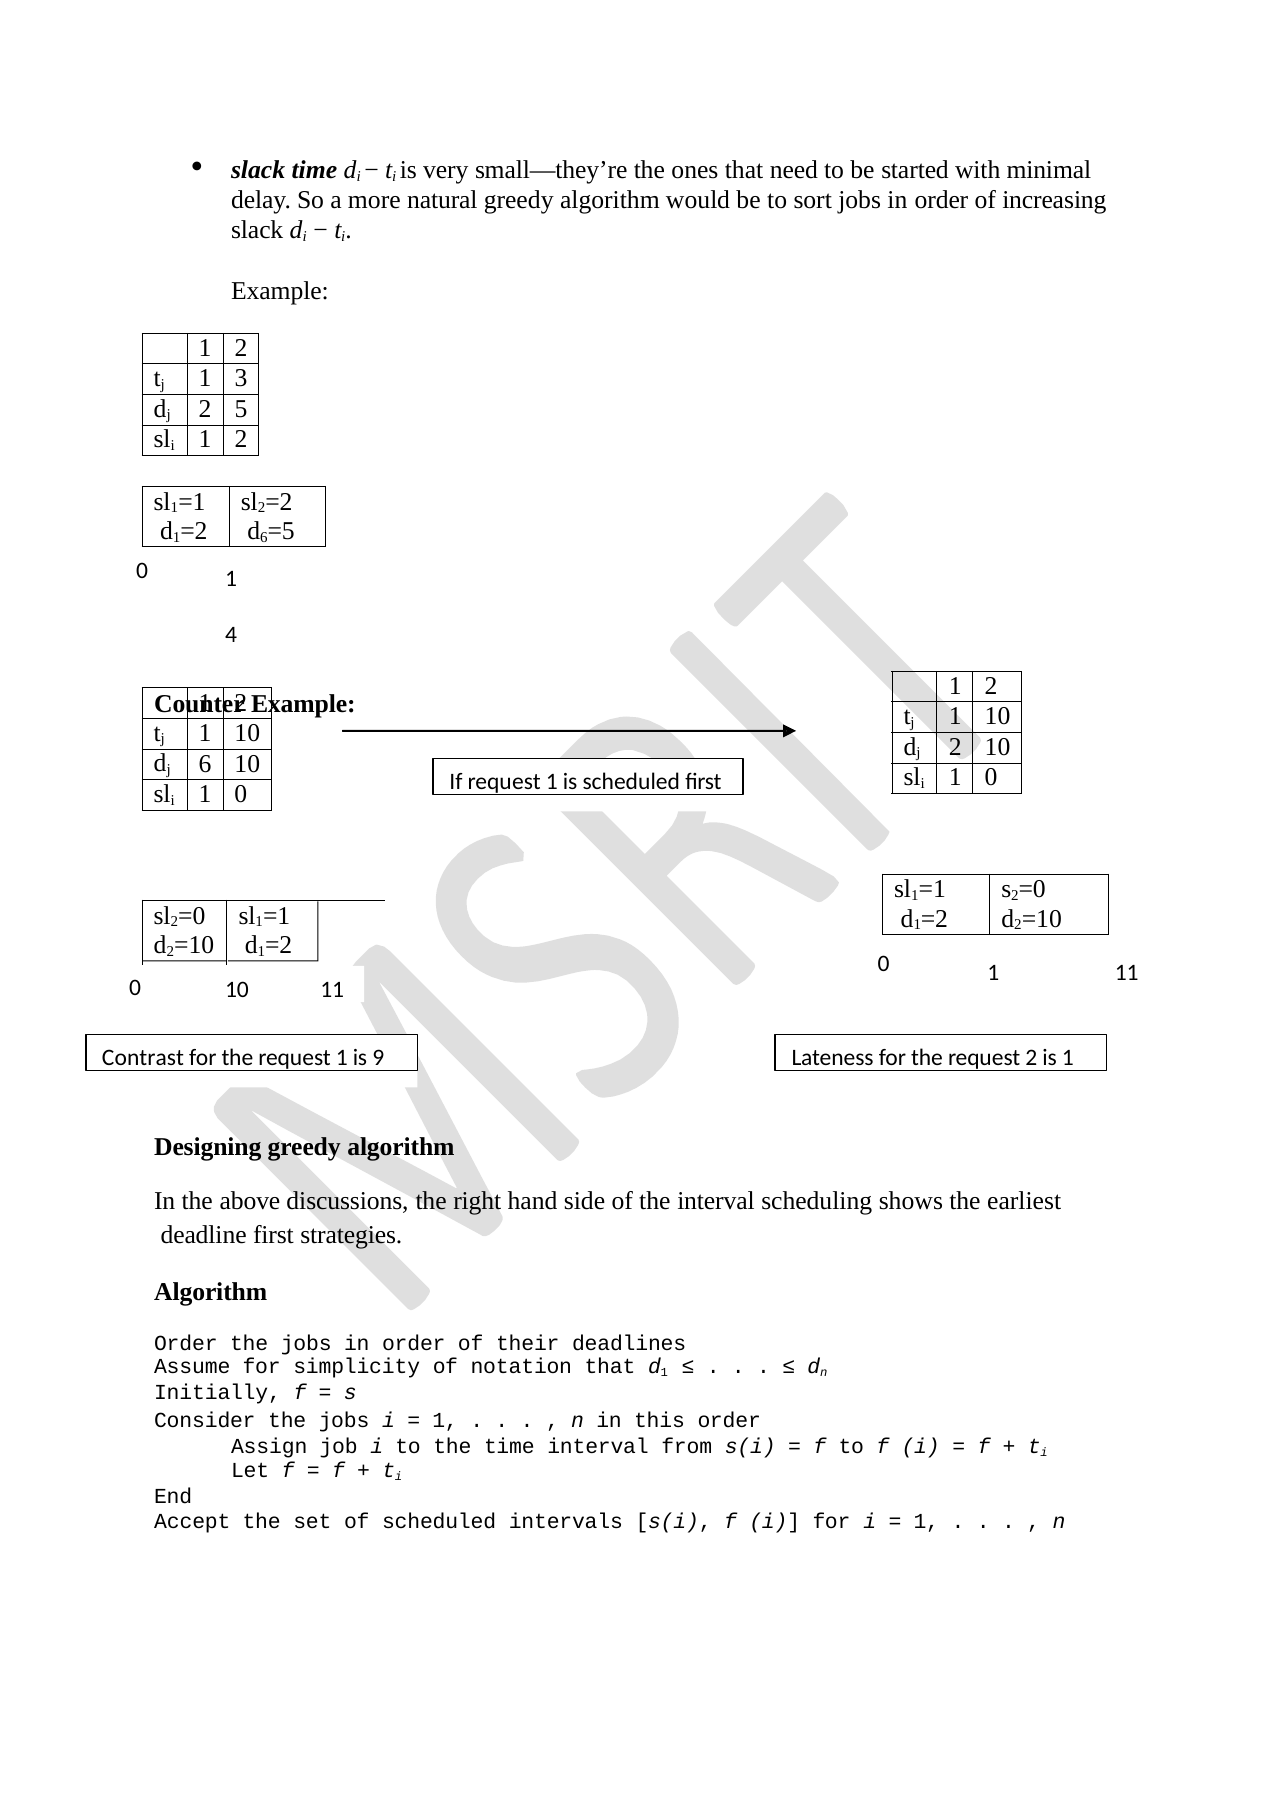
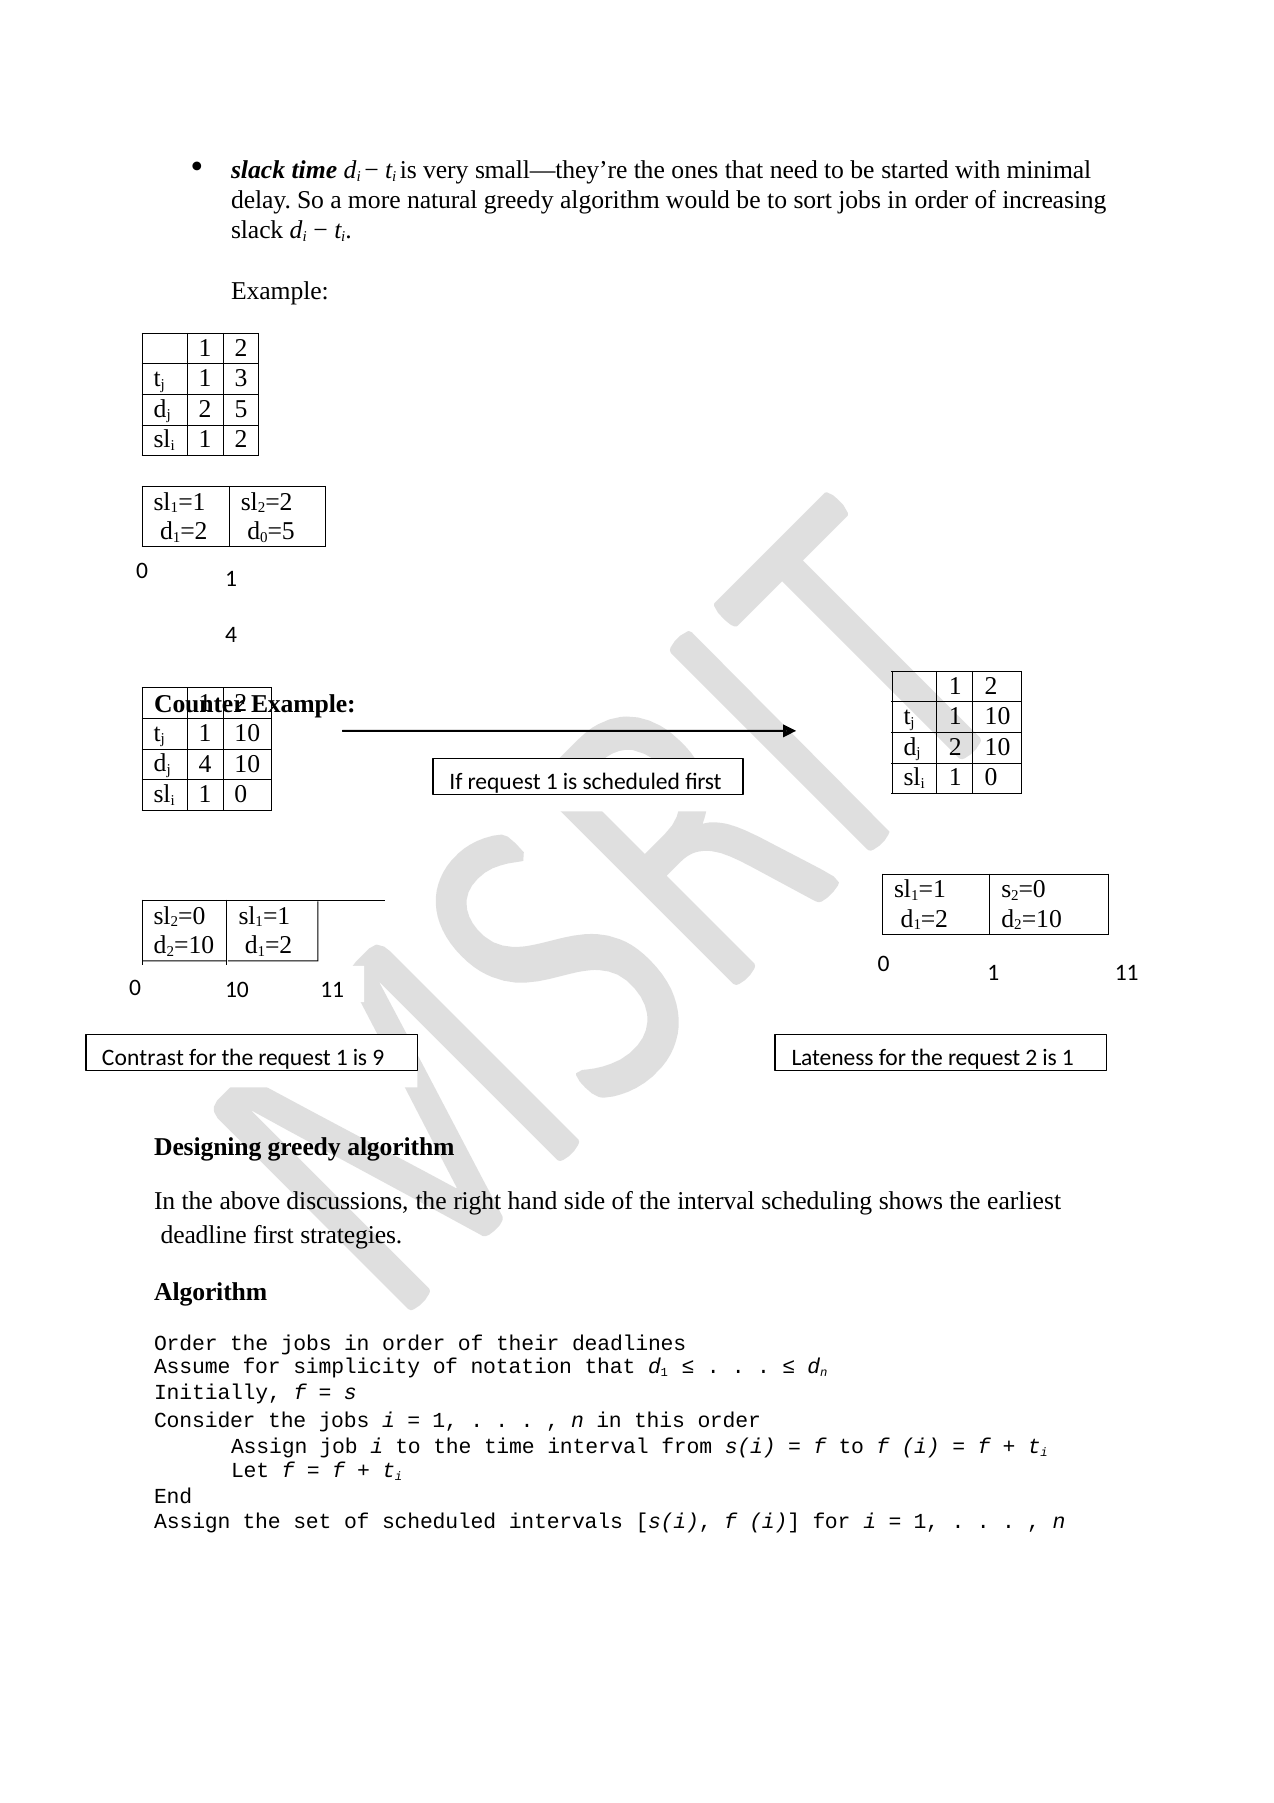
6: 6 -> 0 (264, 537)
6: 6 -> 4 (205, 764)
Accept: Accept -> Assign (192, 1521)
